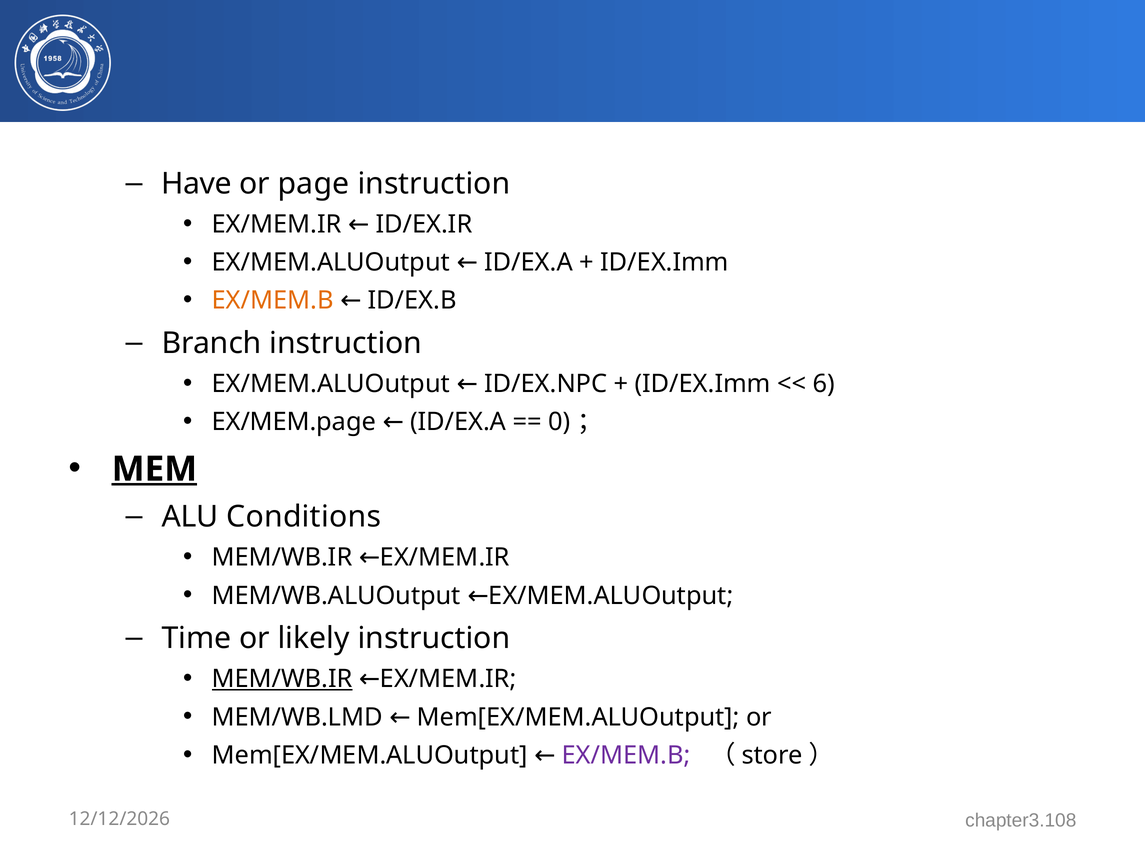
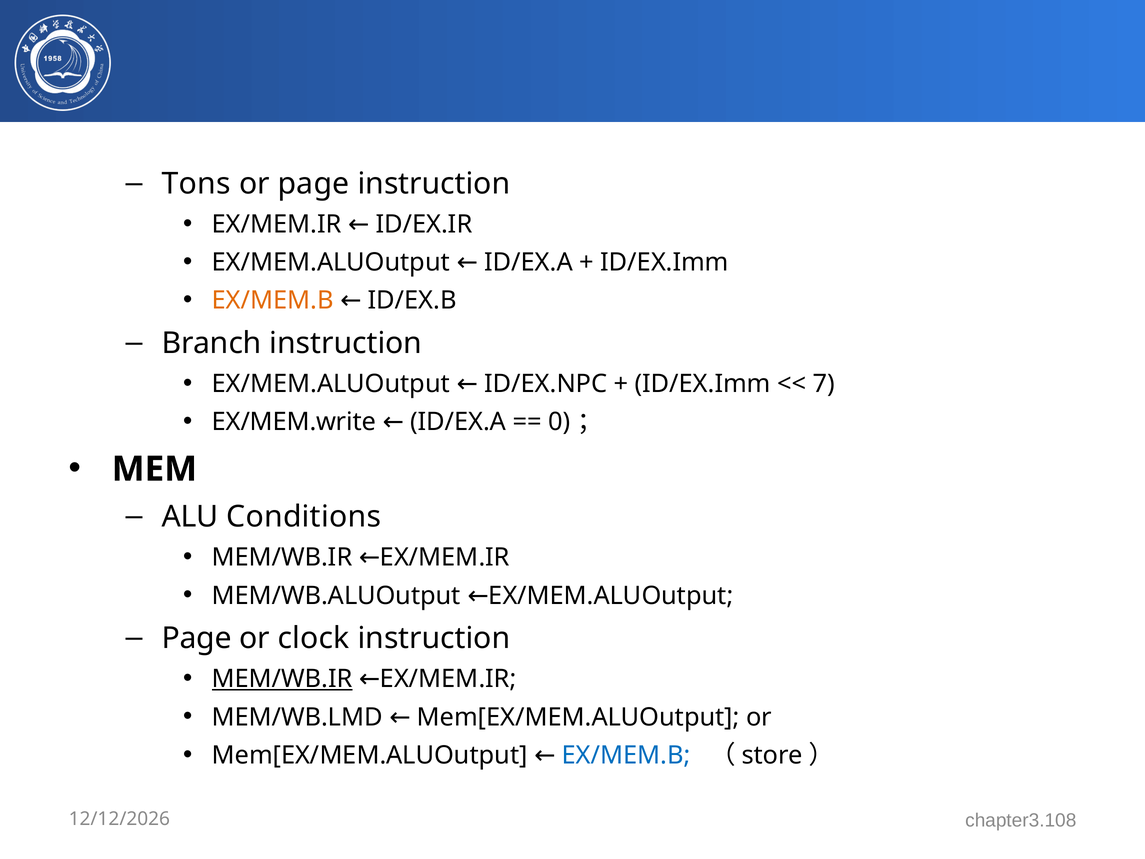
Have: Have -> Tons (196, 184)
6: 6 -> 7 (824, 384)
EX/MEM.page: EX/MEM.page -> EX/MEM.write (294, 422)
MEM underline: present -> none (154, 469)
Time: Time -> Page (197, 638)
likely: likely -> clock (314, 638)
EX/MEM.B colour: purple -> blue (626, 755)
